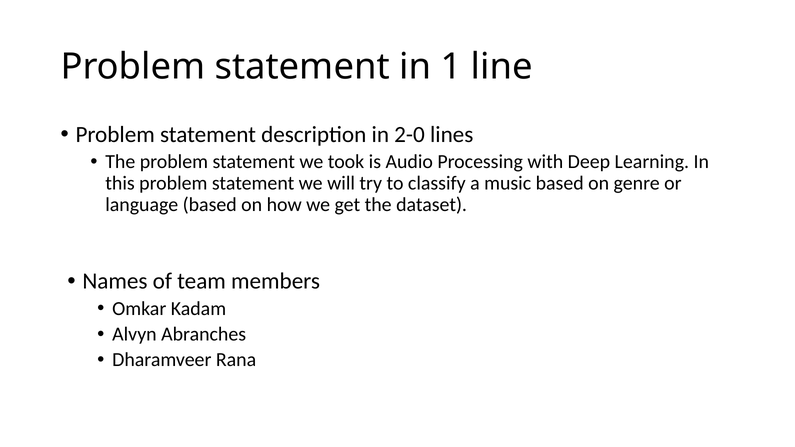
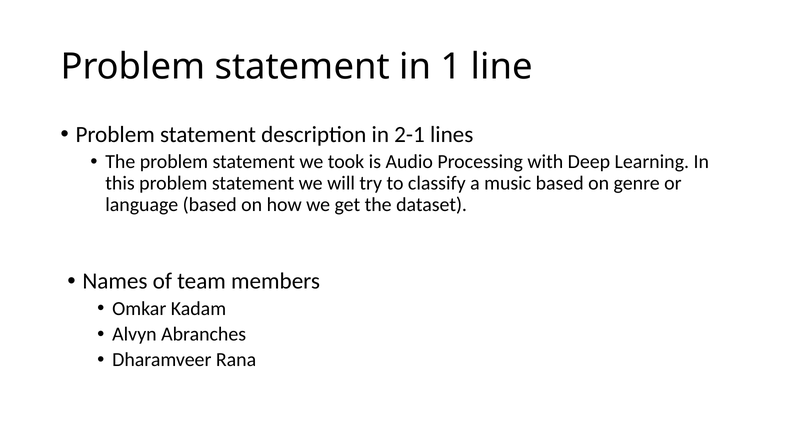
2-0: 2-0 -> 2-1 (410, 134)
